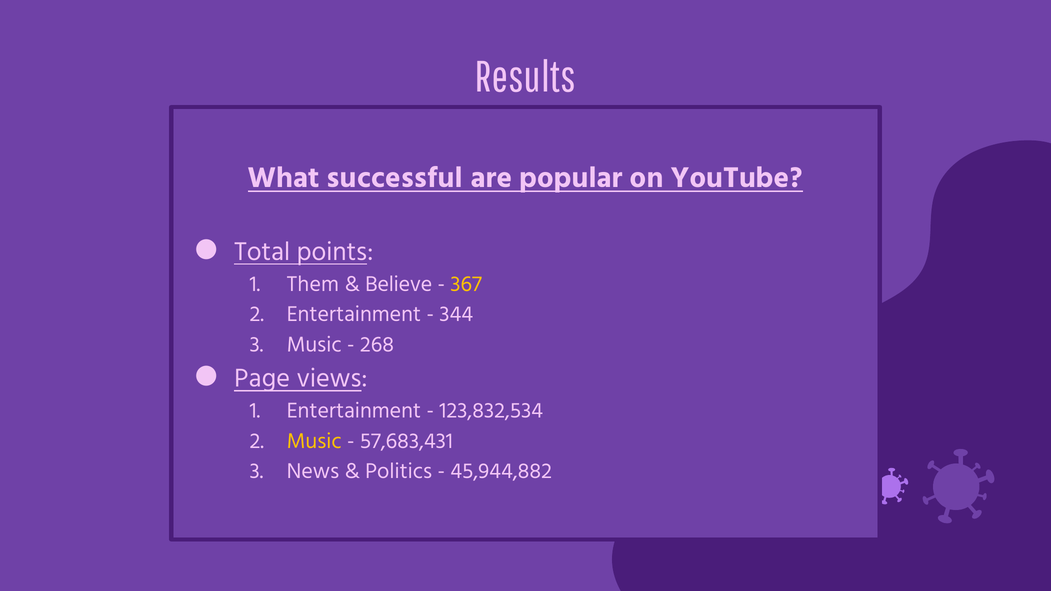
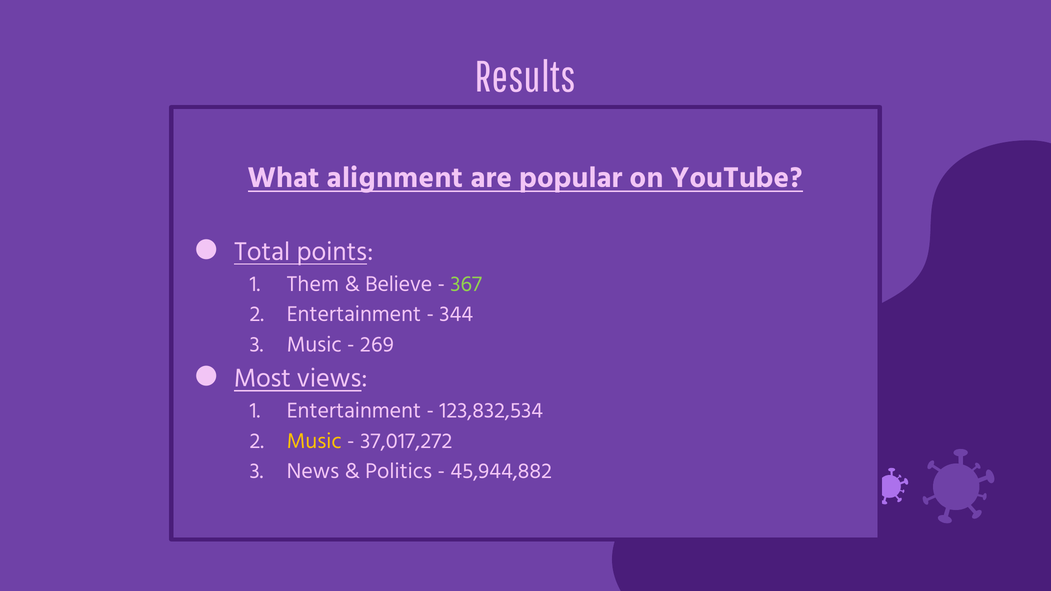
successful: successful -> alignment (395, 177)
367 colour: yellow -> light green (466, 284)
268: 268 -> 269 (377, 344)
Page: Page -> Most (262, 378)
57,683,431: 57,683,431 -> 37,017,272 (406, 441)
